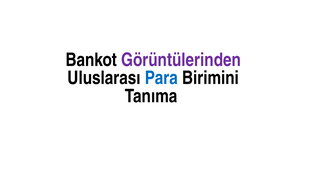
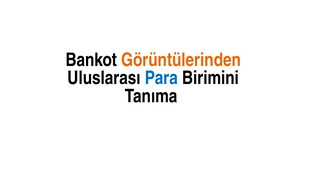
Görüntülerinden colour: purple -> orange (181, 60)
